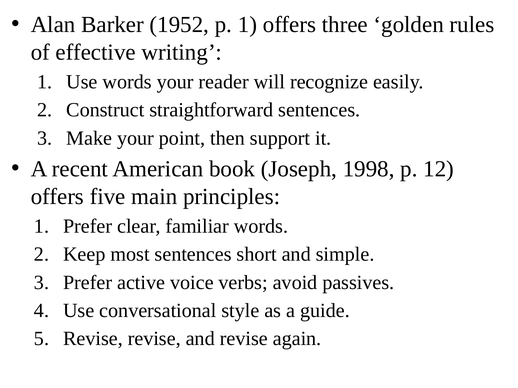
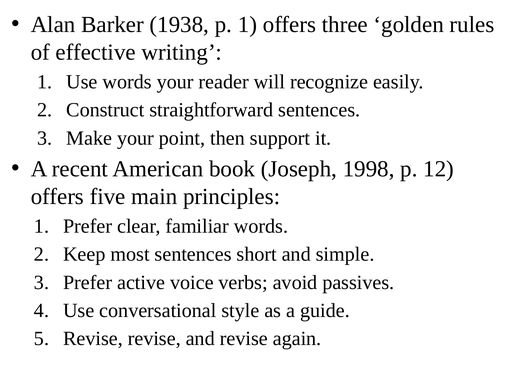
1952: 1952 -> 1938 (179, 25)
